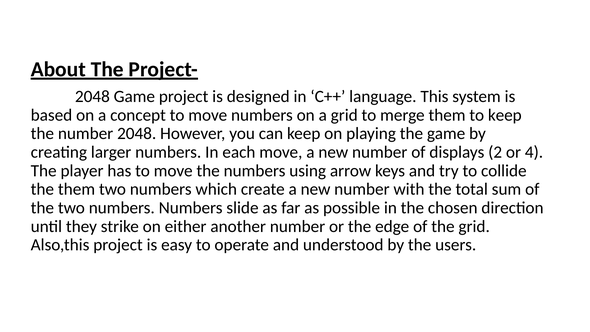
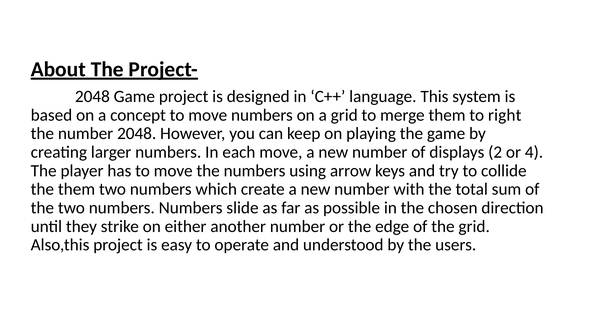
to keep: keep -> right (505, 115)
